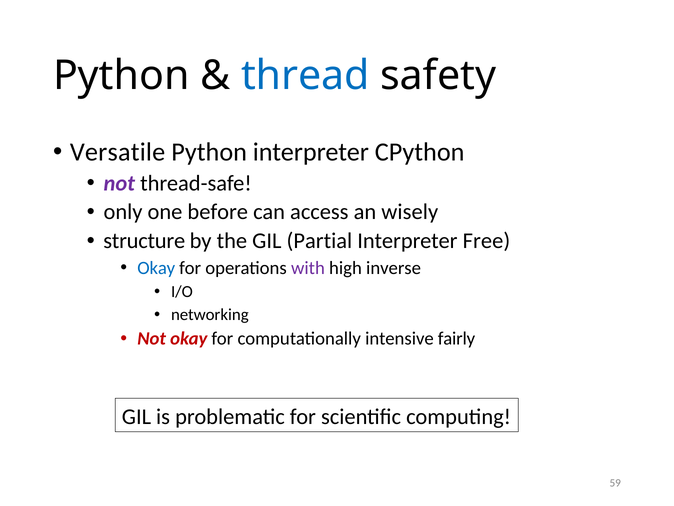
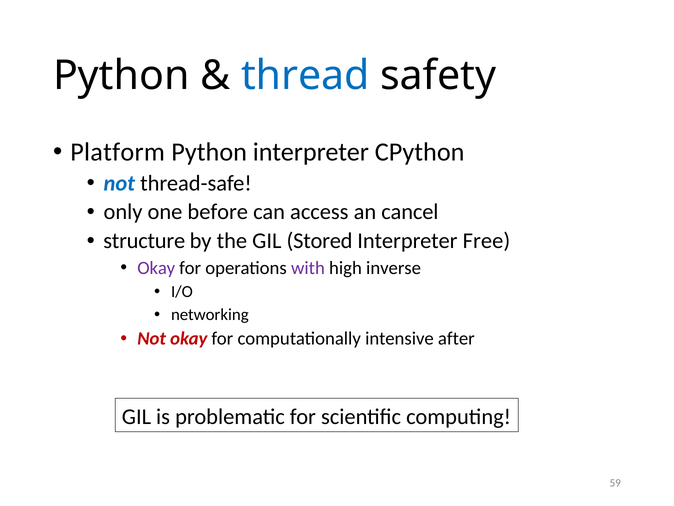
Versatile: Versatile -> Platform (118, 152)
not colour: purple -> blue (119, 183)
wisely: wisely -> cancel (410, 212)
Partial: Partial -> Stored (320, 241)
Okay colour: blue -> purple (156, 268)
fairly: fairly -> after (456, 338)
